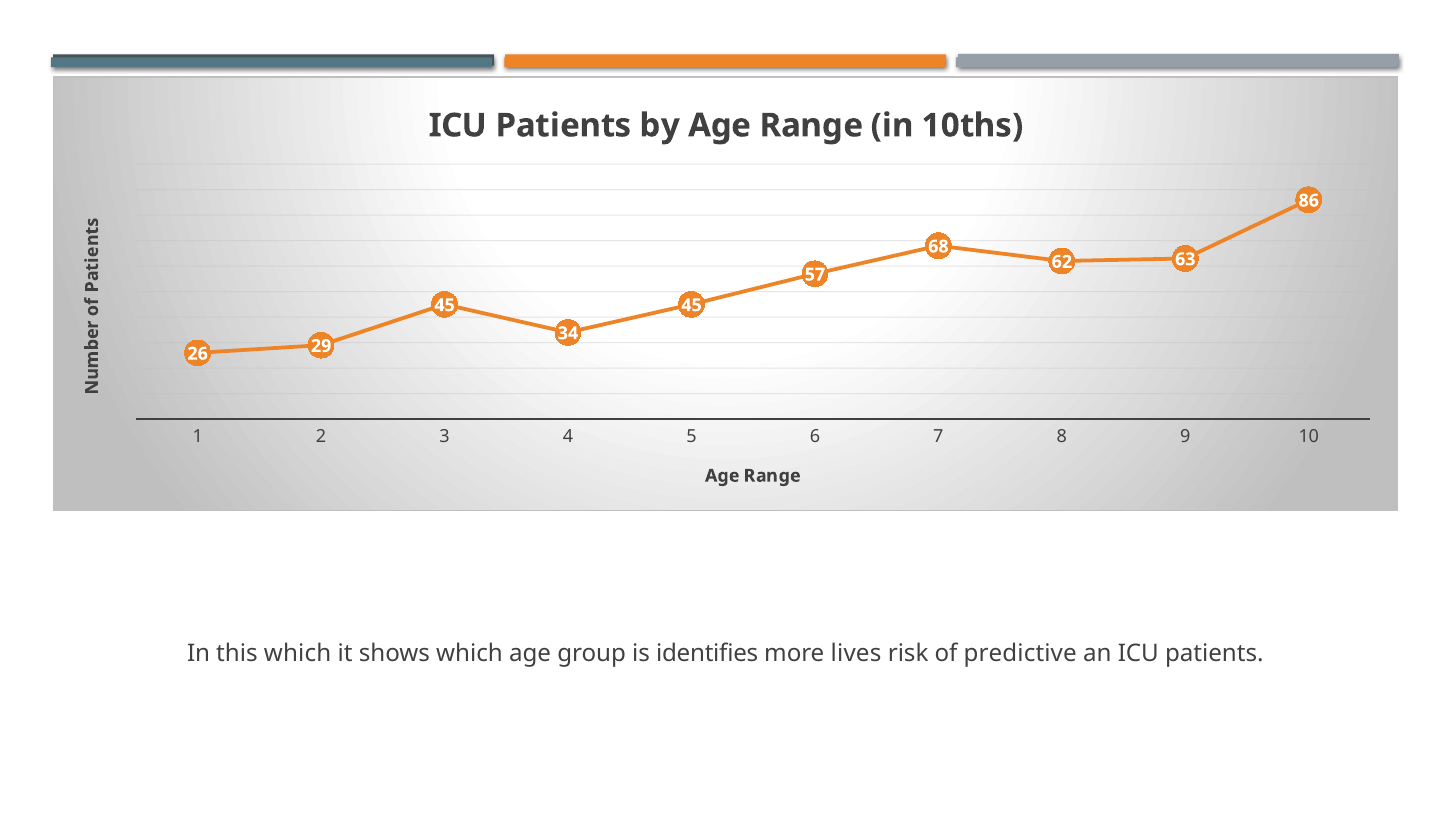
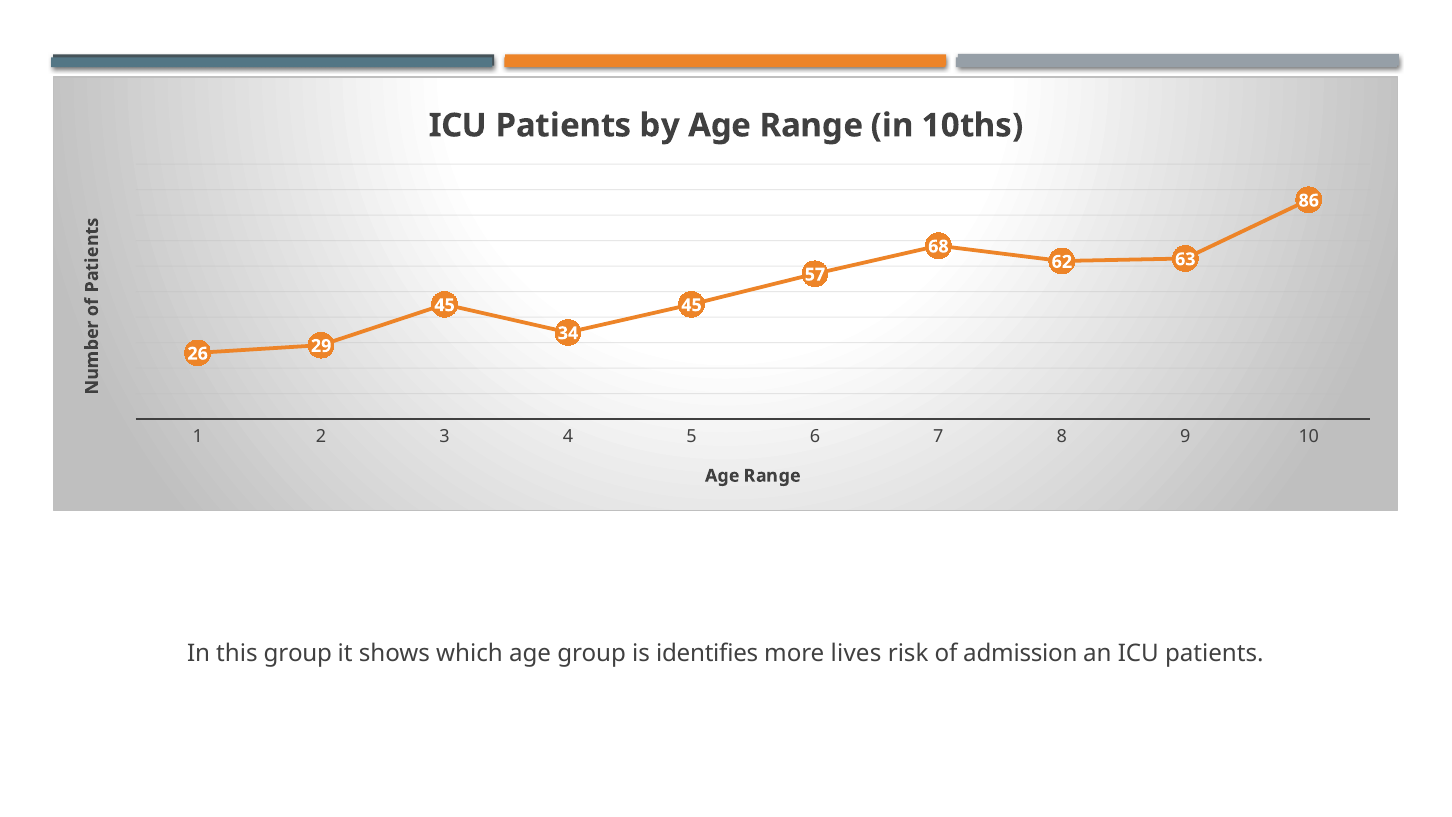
this which: which -> group (298, 654)
predictive: predictive -> admission (1020, 654)
